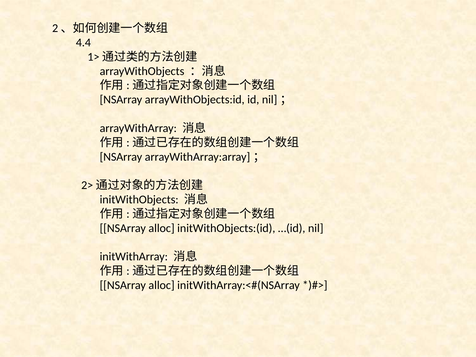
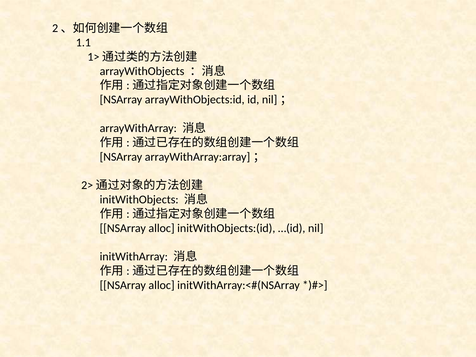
4.4: 4.4 -> 1.1 (83, 43)
